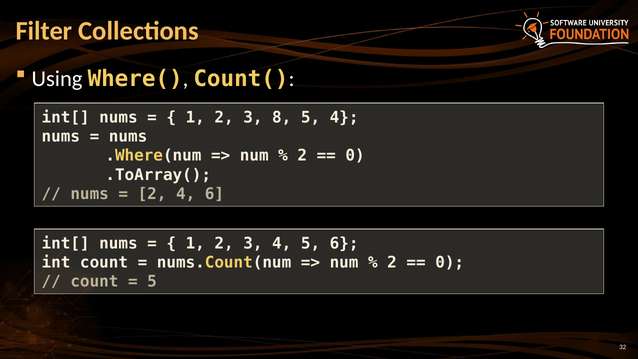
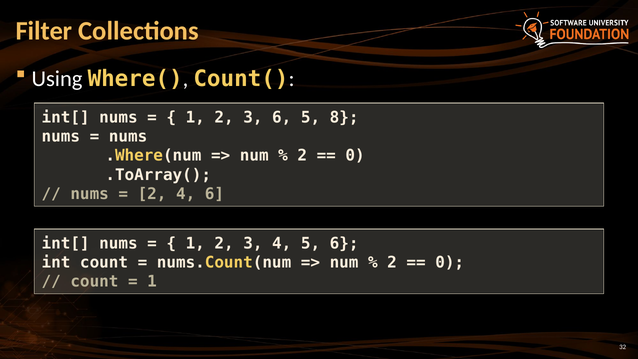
3 8: 8 -> 6 (282, 117)
5 4: 4 -> 8 (344, 117)
5: 5 -> 1 (152, 282)
